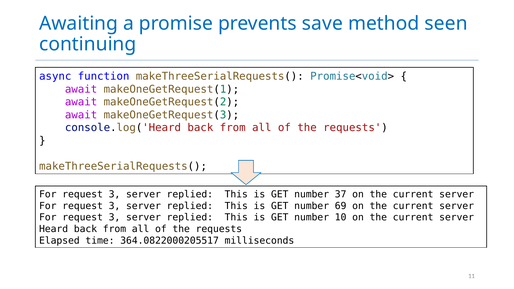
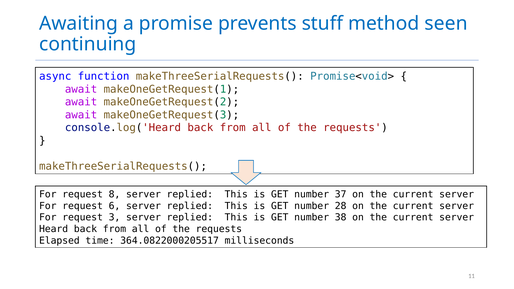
save: save -> stuff (322, 23)
3: 3 -> 8 (114, 194)
3: 3 -> 6 (114, 206)
69: 69 -> 28 (341, 206)
10: 10 -> 38 (341, 218)
